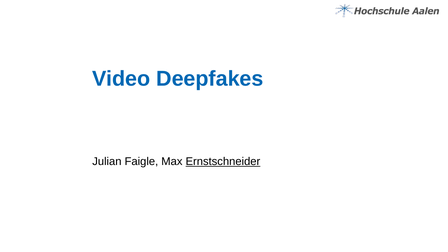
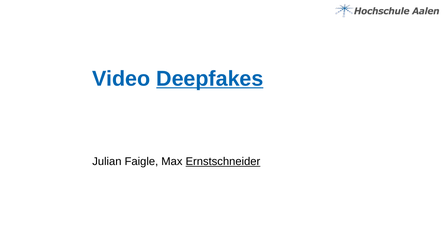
Deepfakes underline: none -> present (210, 79)
